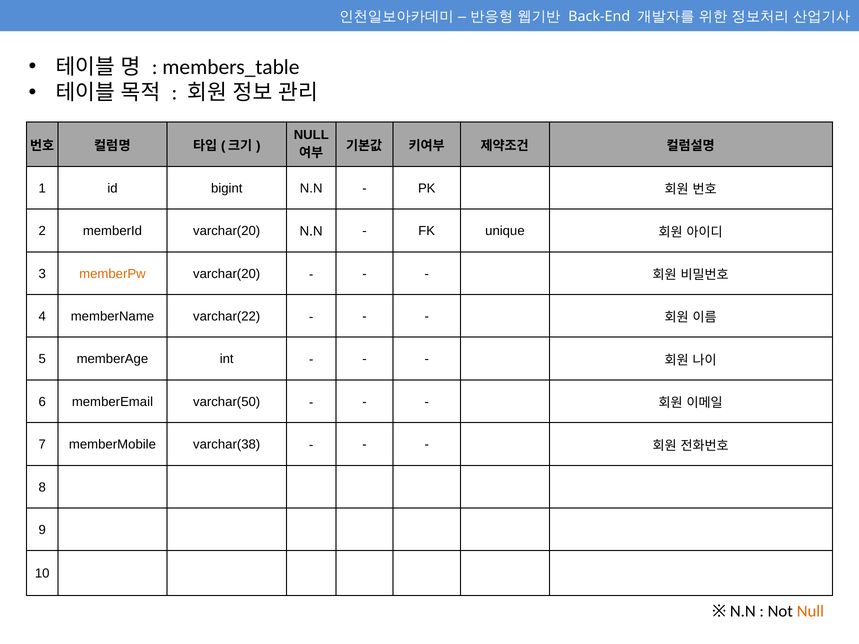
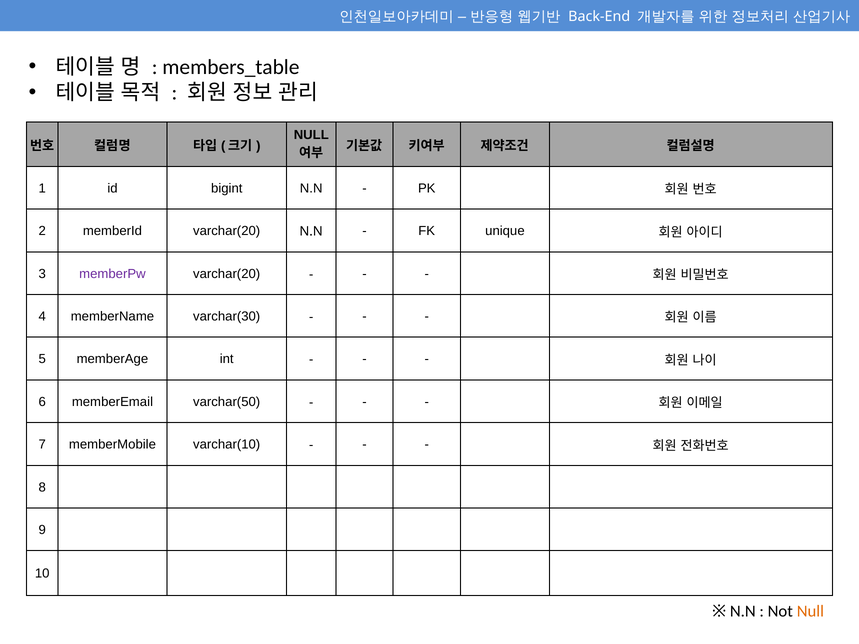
memberPw colour: orange -> purple (112, 274)
varchar(22: varchar(22 -> varchar(30 (227, 317)
varchar(38: varchar(38 -> varchar(10 (227, 445)
